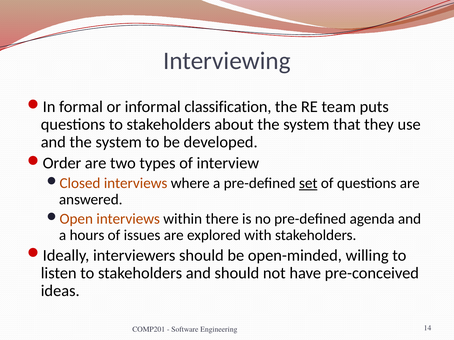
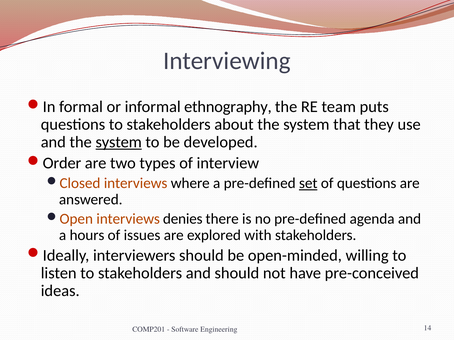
classification: classification -> ethnography (228, 107)
system underline: none -> present (119, 142)
within: within -> denies (183, 219)
